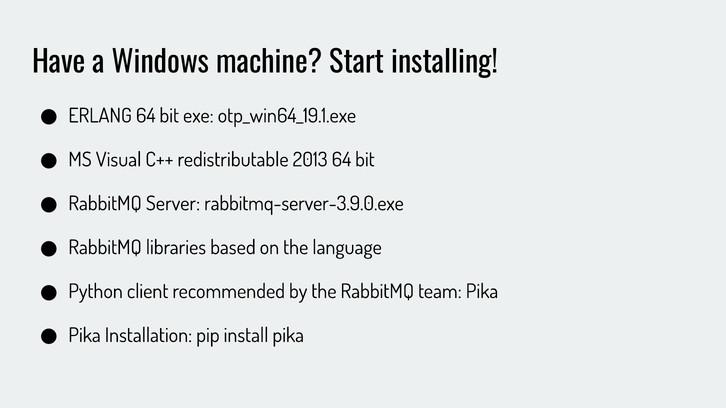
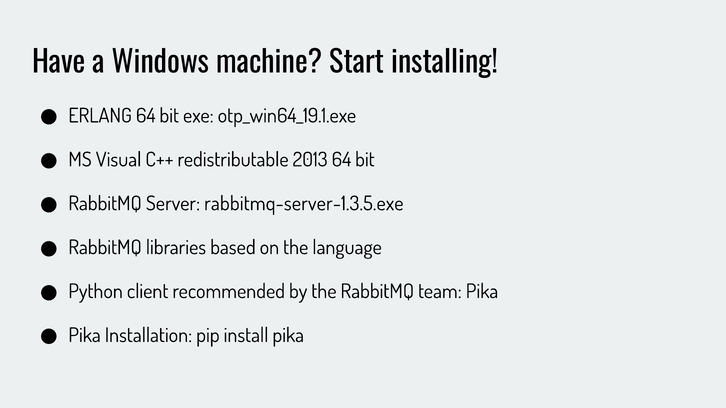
rabbitmq-server-3.9.0.exe: rabbitmq-server-3.9.0.exe -> rabbitmq-server-1.3.5.exe (304, 204)
